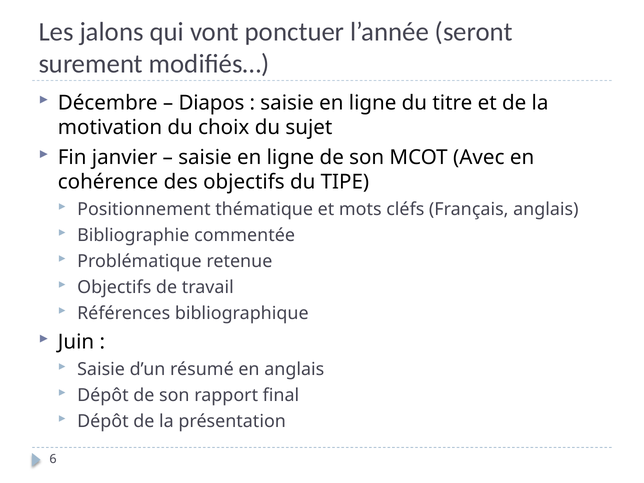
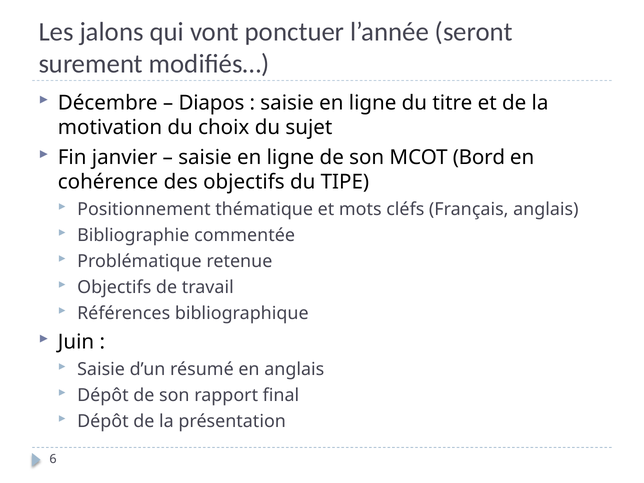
Avec: Avec -> Bord (479, 158)
